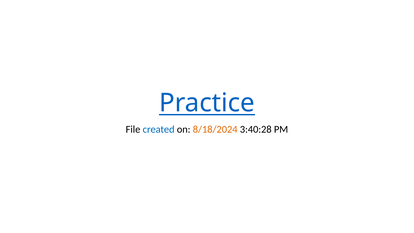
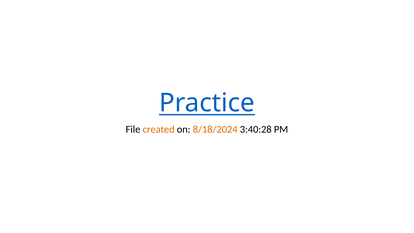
created colour: blue -> orange (159, 129)
